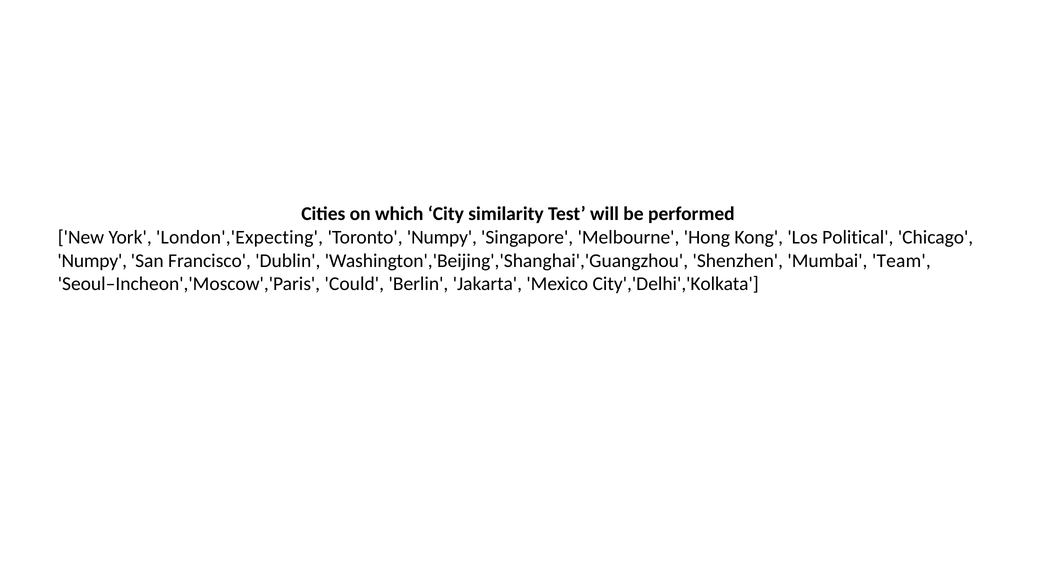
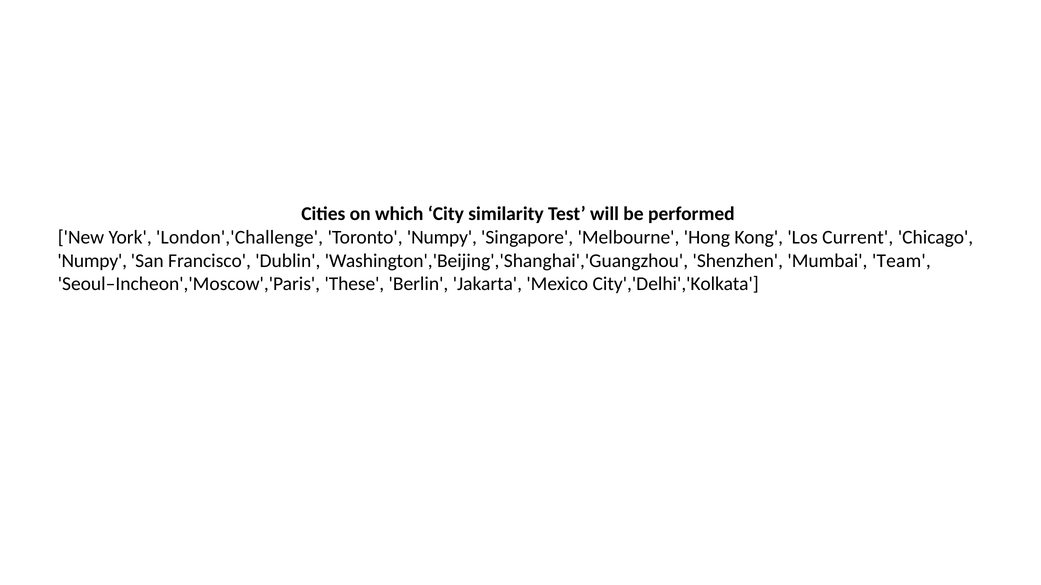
London','Expecting: London','Expecting -> London','Challenge (240, 237)
Political: Political -> Current (858, 237)
Could: Could -> These (354, 284)
